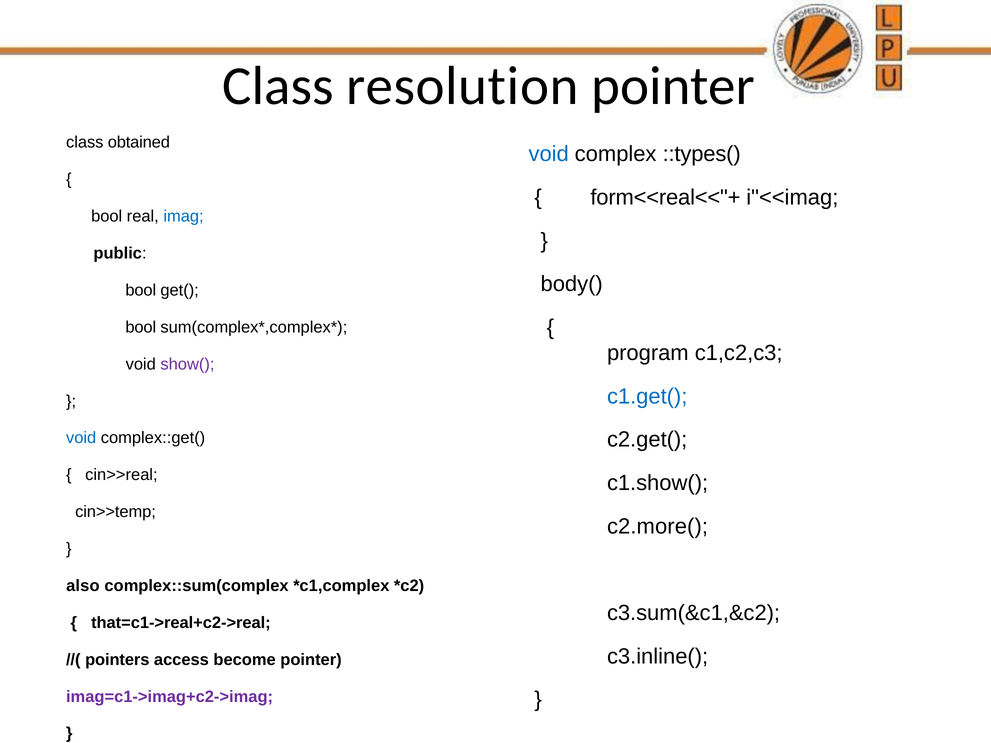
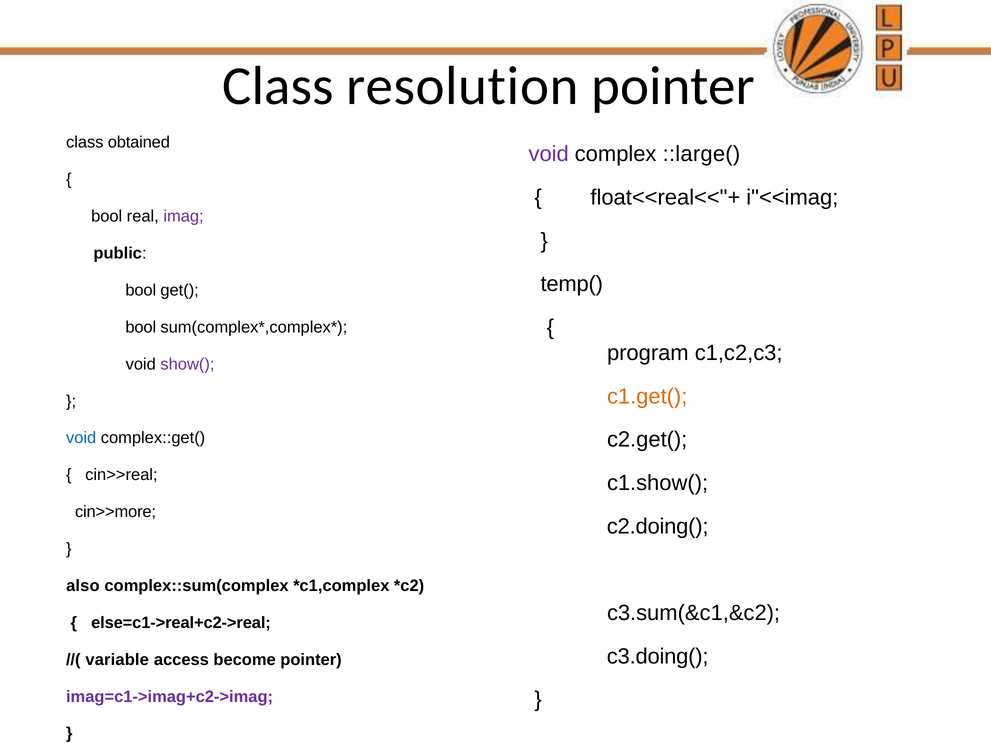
void colour: blue -> purple (549, 154)
::types(: ::types( -> ::large( (701, 154)
form<<real<<"+: form<<real<<"+ -> float<<real<<"+ (665, 197)
imag colour: blue -> purple (184, 216)
body(: body( -> temp( (572, 284)
c1.get( colour: blue -> orange (647, 397)
cin>>temp: cin>>temp -> cin>>more (116, 512)
c2.more(: c2.more( -> c2.doing( (658, 527)
that=c1->real+c2->real: that=c1->real+c2->real -> else=c1->real+c2->real (181, 623)
c3.inline(: c3.inline( -> c3.doing( (658, 657)
pointers: pointers -> variable (117, 660)
